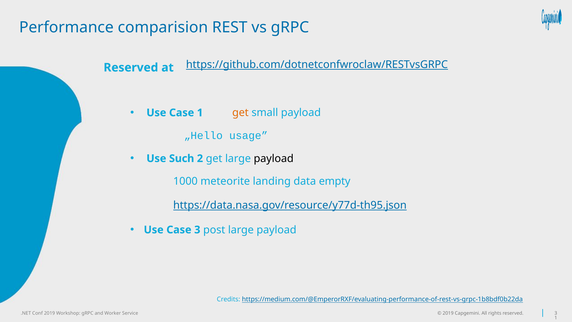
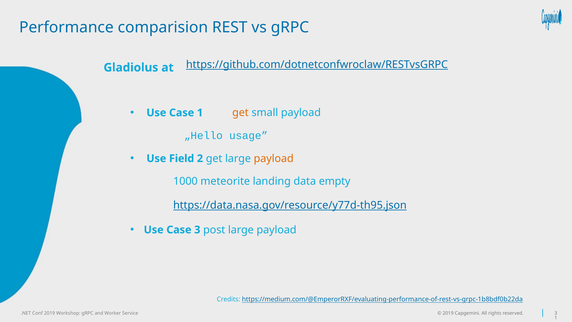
Reserved: Reserved -> Gladiolus (131, 68)
Such: Such -> Field (182, 158)
payload colour: black -> orange (274, 158)
